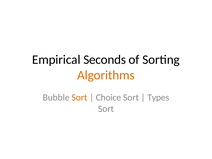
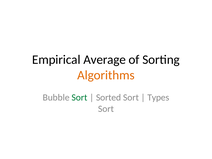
Seconds: Seconds -> Average (105, 60)
Sort colour: orange -> green (80, 97)
Choice: Choice -> Sorted (109, 97)
